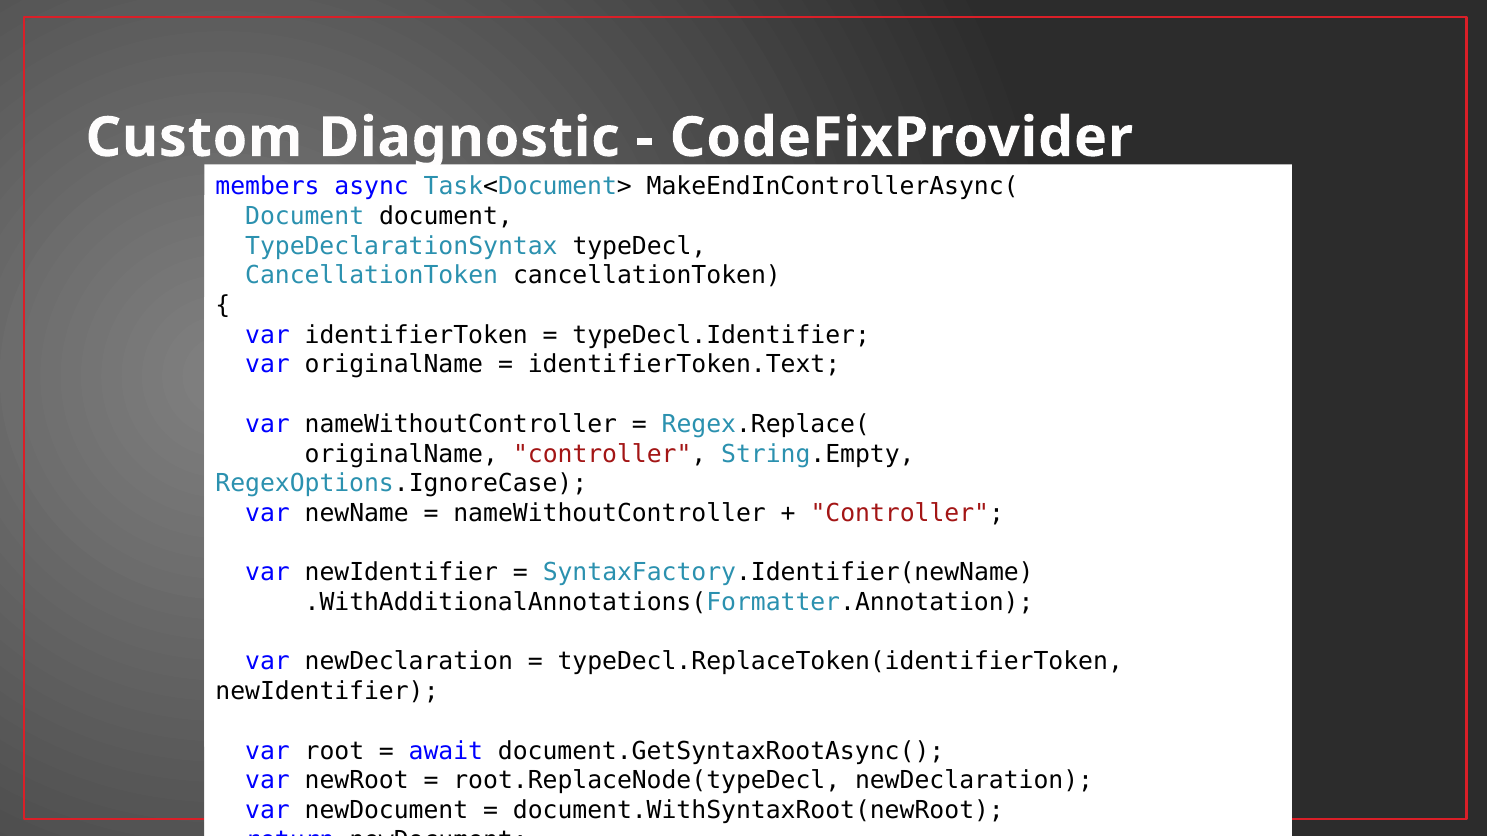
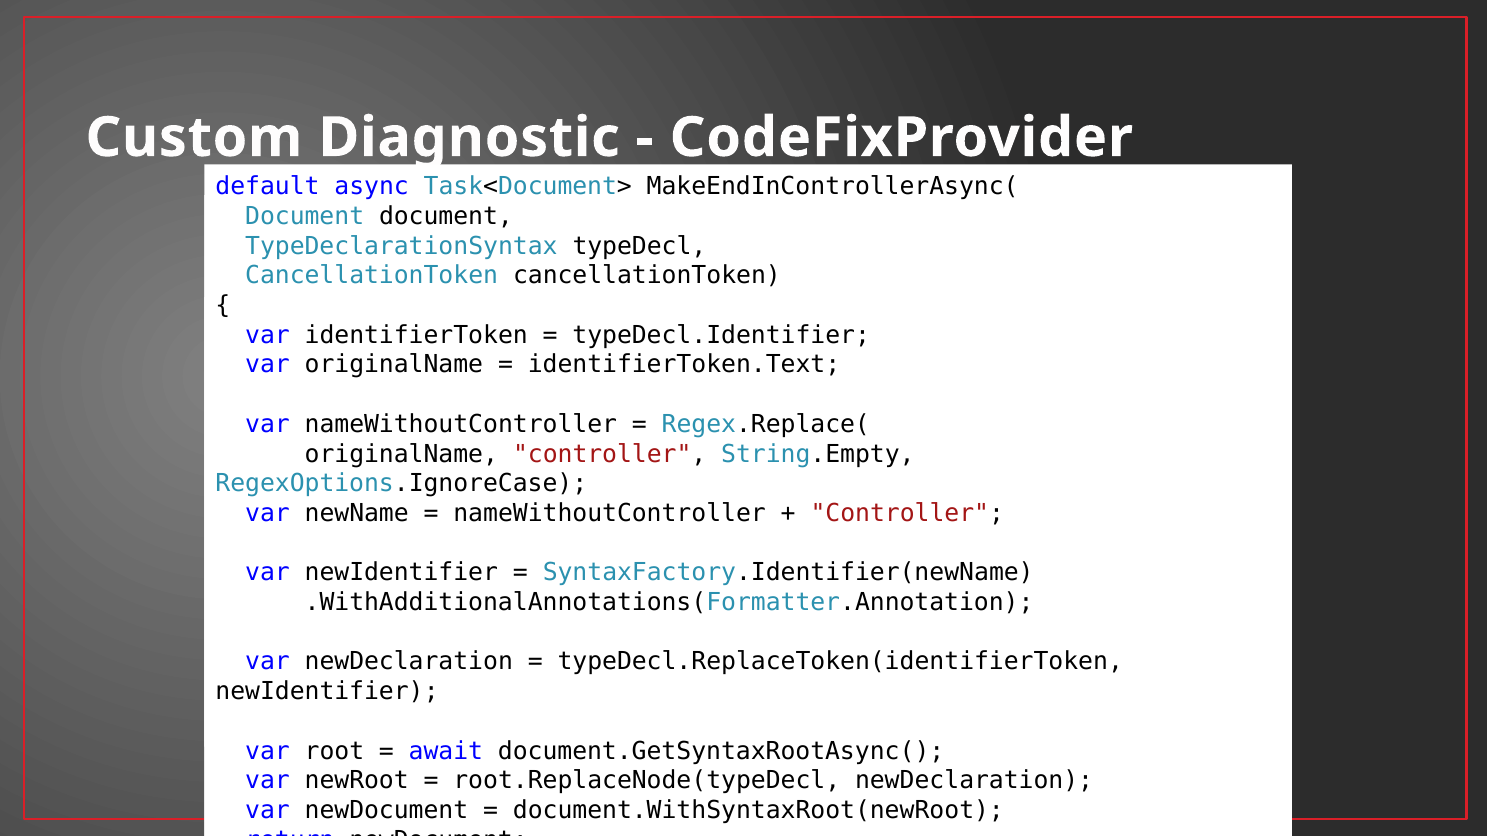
members: members -> default (268, 187)
